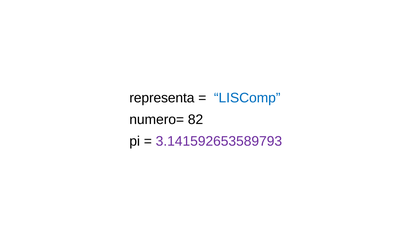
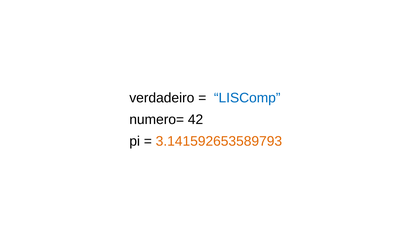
representa: representa -> verdadeiro (162, 98)
82: 82 -> 42 (196, 119)
3.141592653589793 colour: purple -> orange (219, 141)
